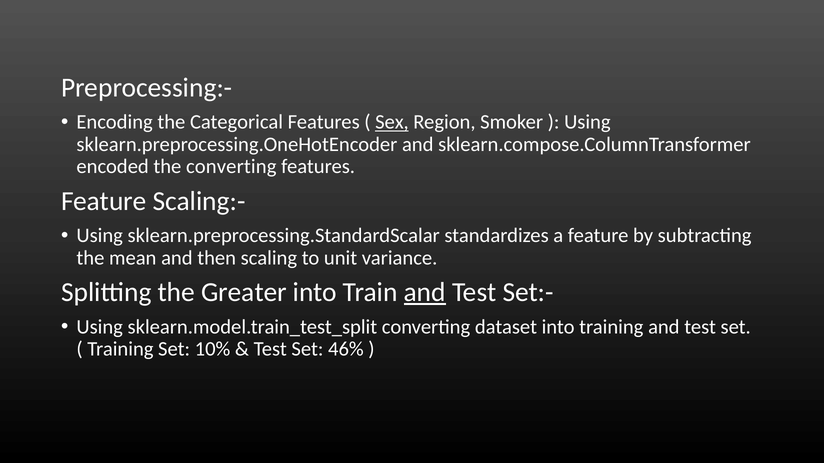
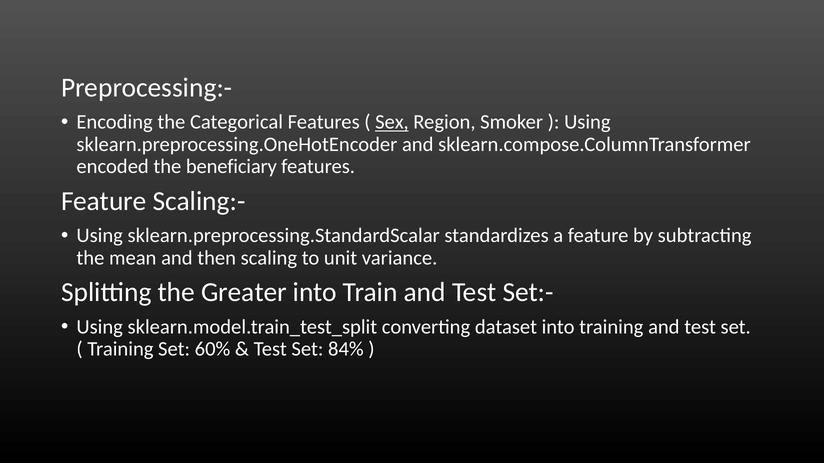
the converting: converting -> beneficiary (231, 167)
and underline: present -> none (425, 293)
10%: 10% -> 60% (213, 349)
46%: 46% -> 84% (346, 349)
